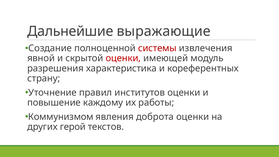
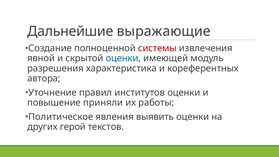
оценки colour: red -> blue (123, 58)
страну: страну -> автора (44, 78)
каждому: каждому -> приняли (103, 103)
Коммунизмом: Коммунизмом -> Политическое (61, 117)
доброта: доброта -> выявить (155, 117)
